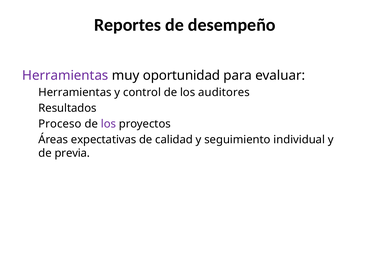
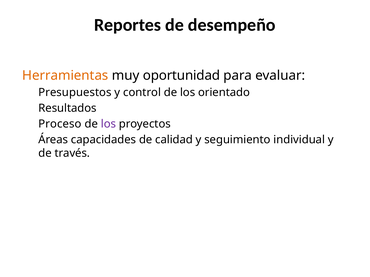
Herramientas colour: purple -> orange (65, 76)
Herramientas: Herramientas -> Presupuestos (75, 92)
auditores: auditores -> orientado (224, 92)
expectativas: expectativas -> capacidades (104, 140)
previa: previa -> través (72, 153)
